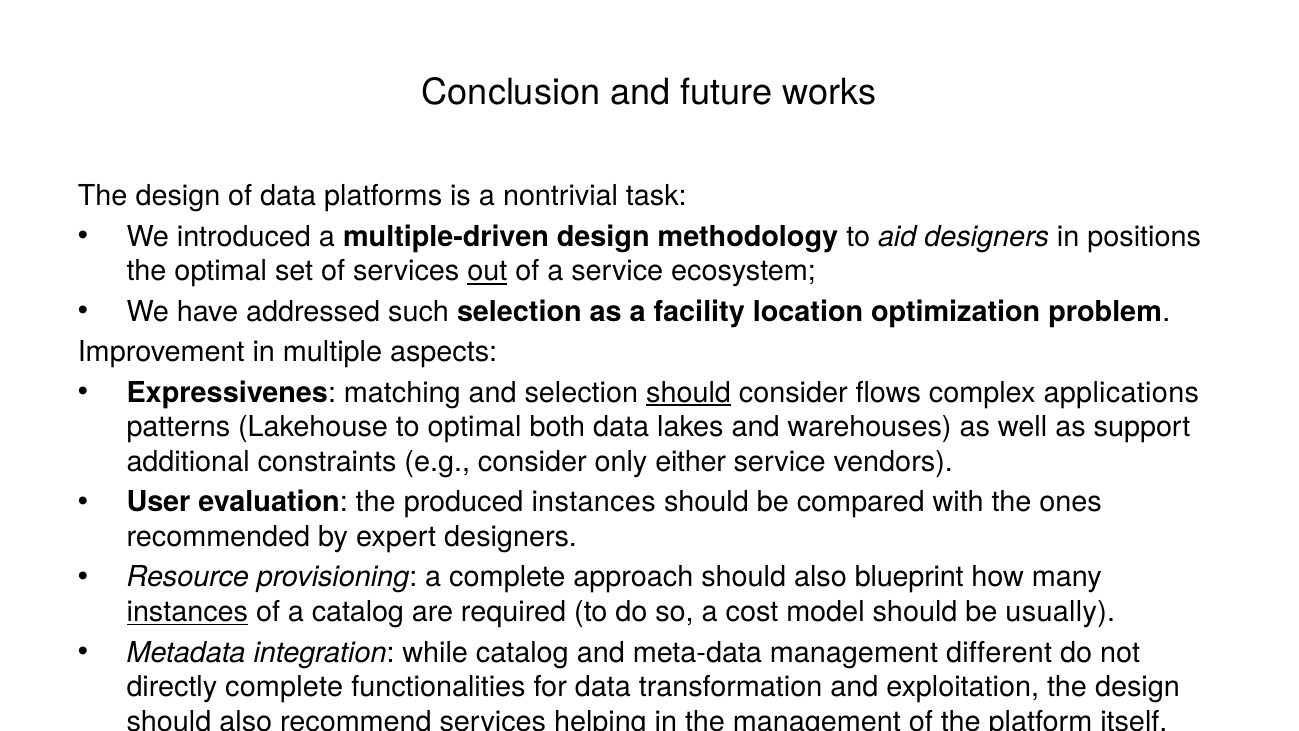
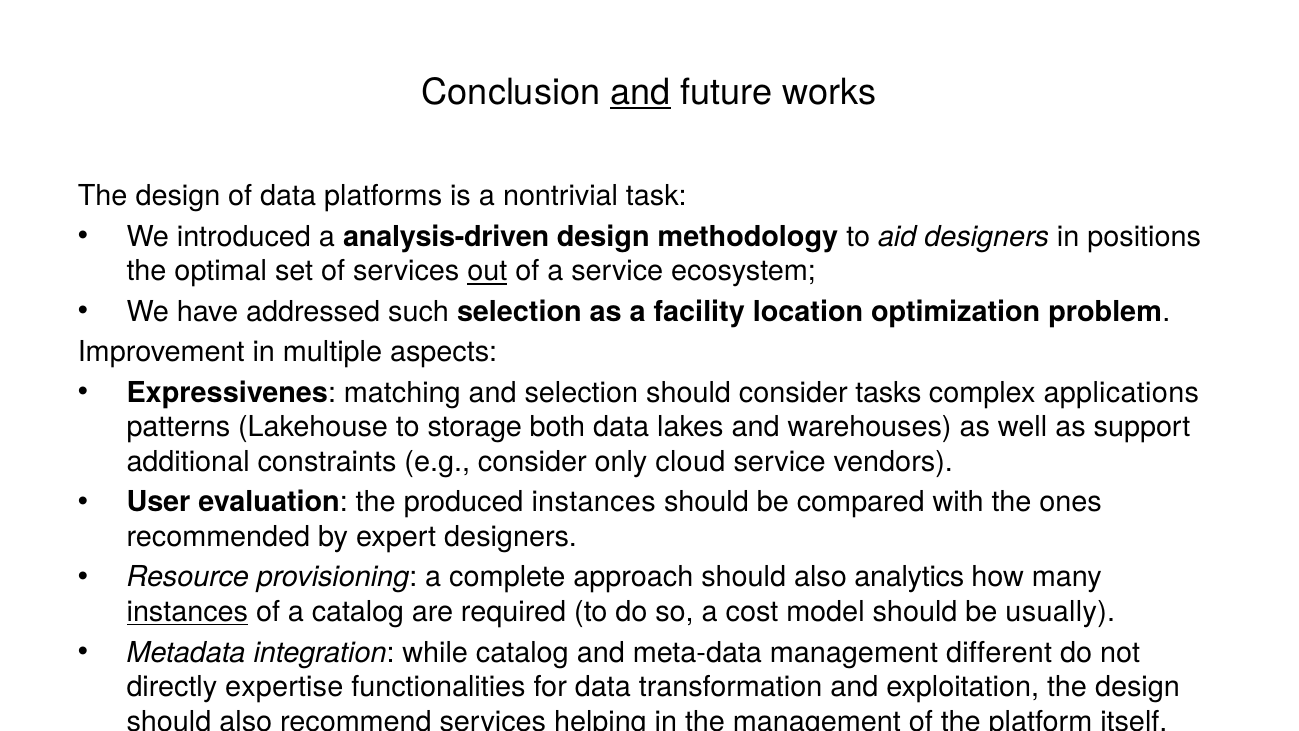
and underline: none -> present (641, 93)
multiple-driven: multiple-driven -> analysis-driven (446, 237)
should underline: present -> none (689, 393)
flows: flows -> tasks (888, 393)
to optimal: optimal -> storage (475, 427)
either: either -> cloud (690, 462)
blueprint: blueprint -> analytics (909, 577)
directly complete: complete -> expertise (284, 687)
